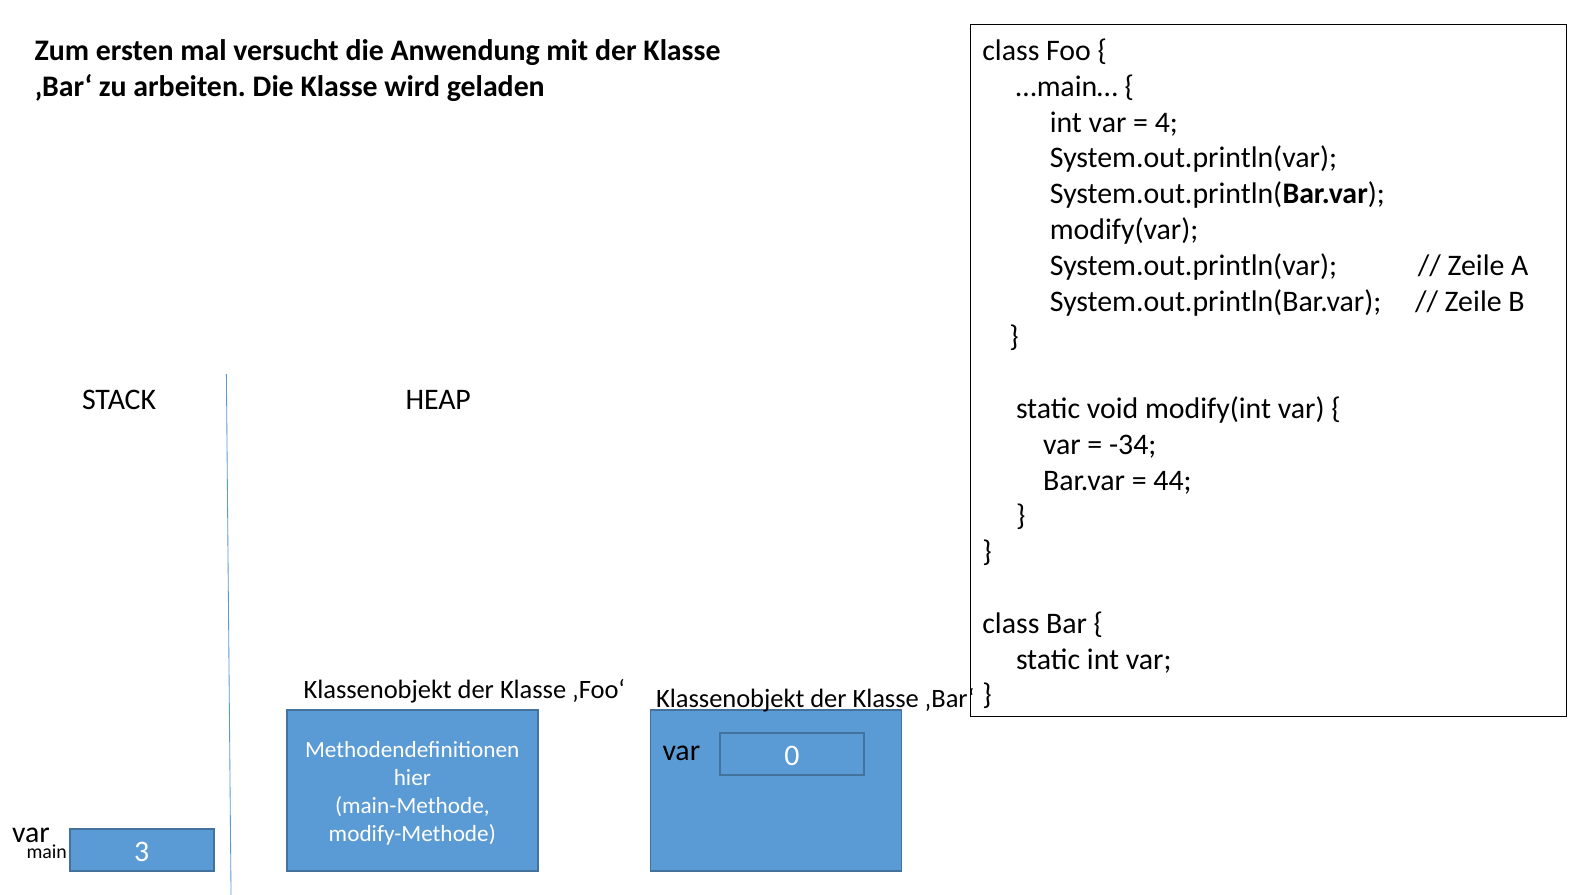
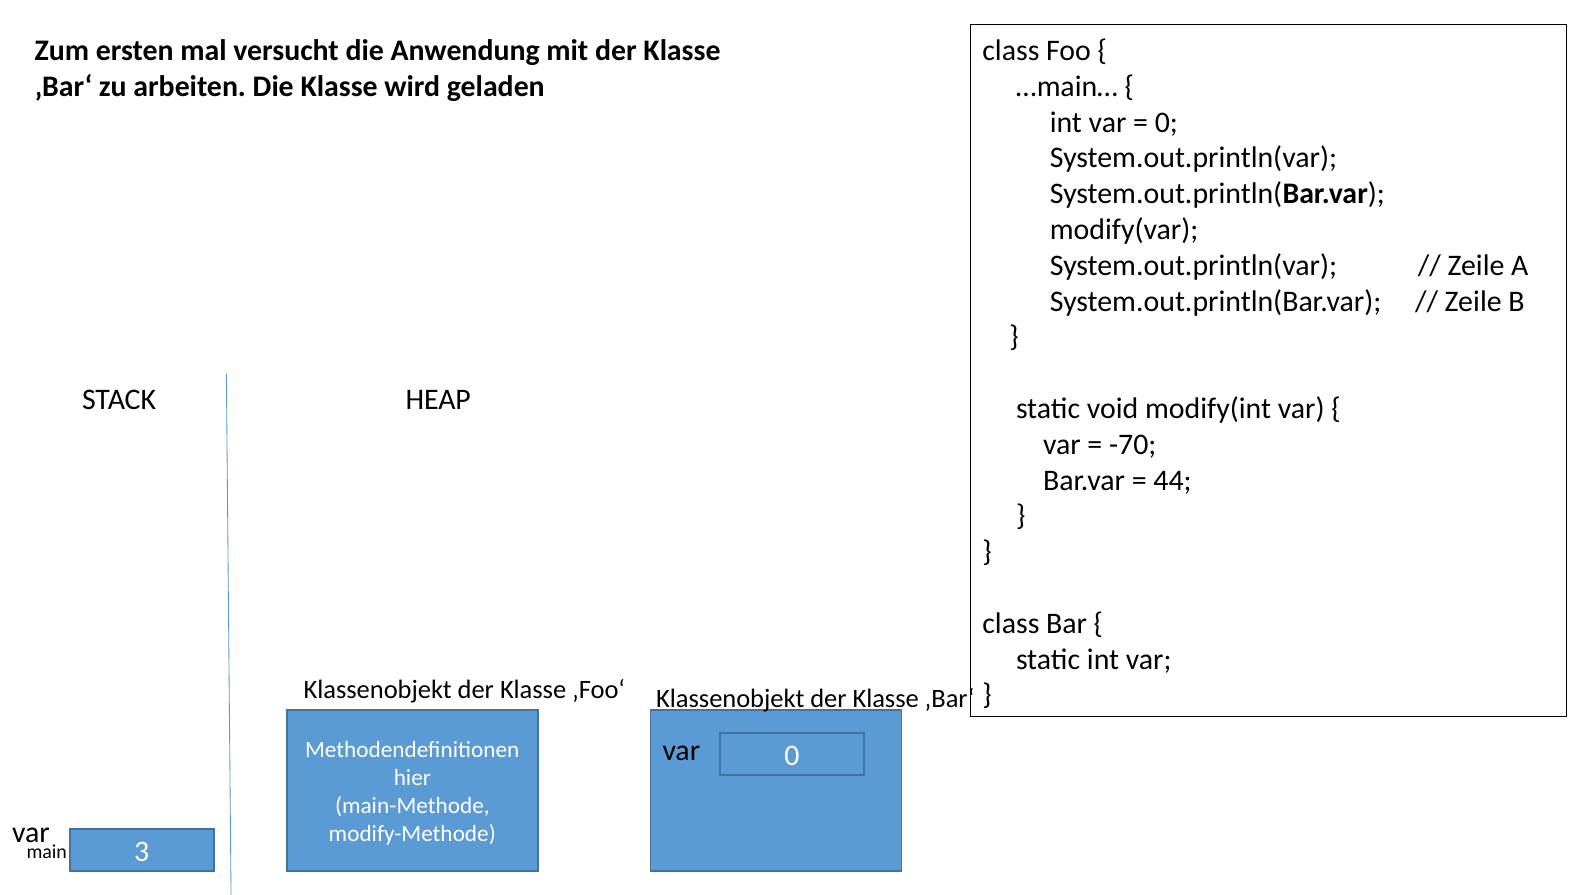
4: 4 -> 0 (1166, 122)
-34: -34 -> -70 (1133, 445)
